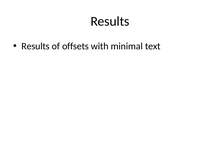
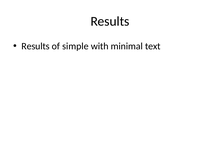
offsets: offsets -> simple (75, 46)
